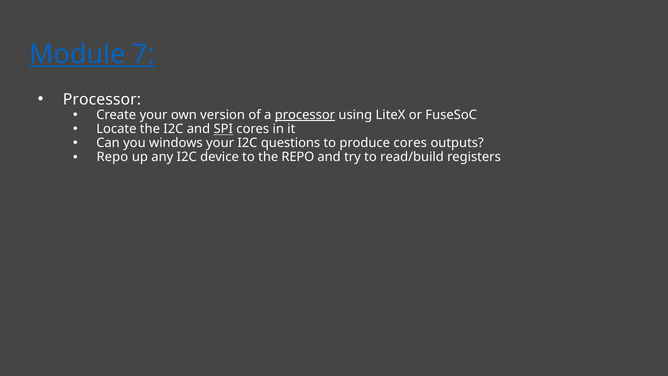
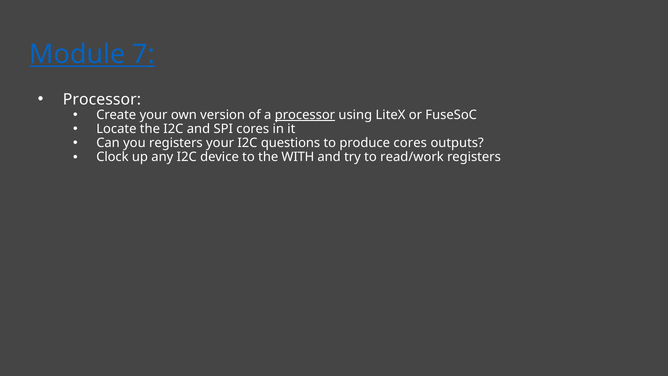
SPI underline: present -> none (223, 129)
you windows: windows -> registers (176, 143)
Repo: Repo -> Clock (112, 157)
the REPO: REPO -> WITH (298, 157)
read/build: read/build -> read/work (412, 157)
